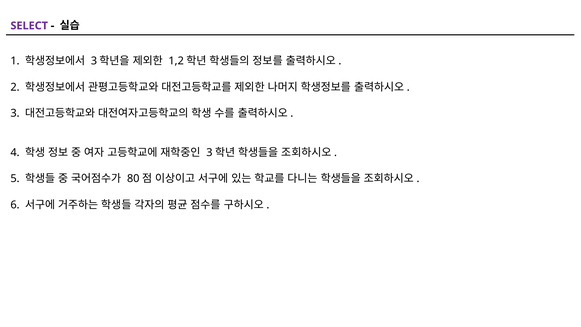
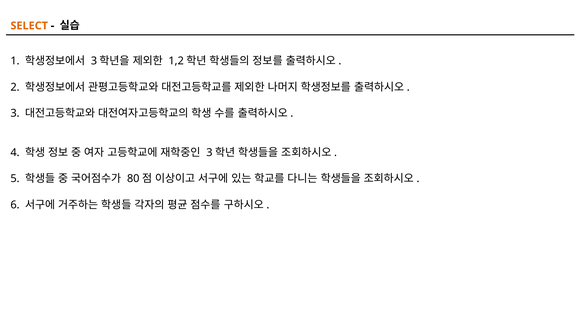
SELECT colour: purple -> orange (29, 26)
